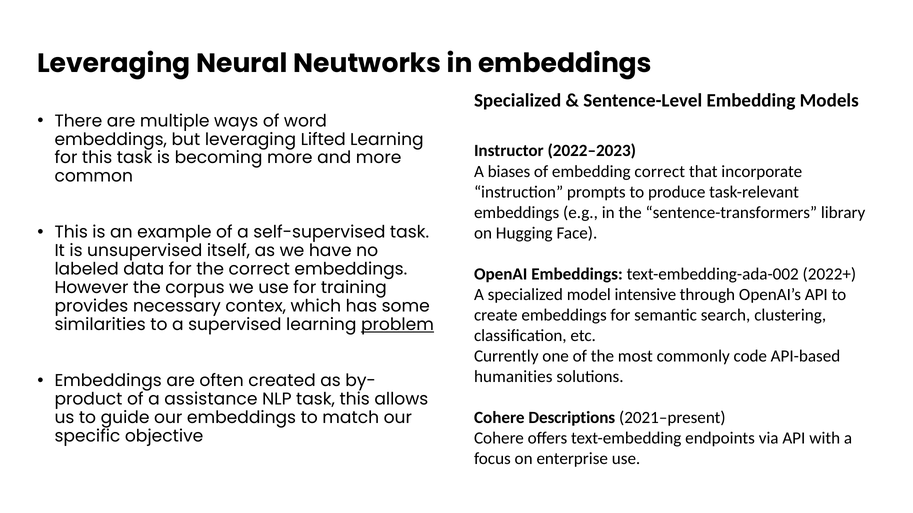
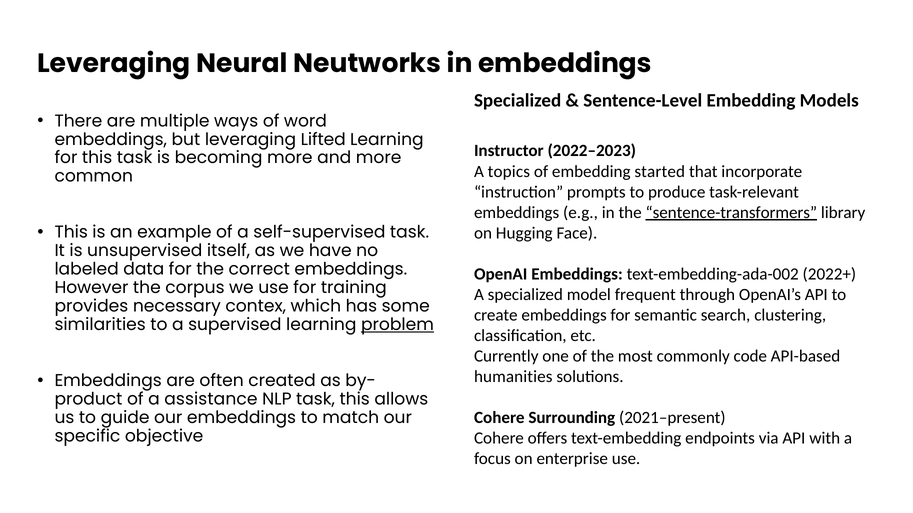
biases: biases -> topics (509, 172)
embedding correct: correct -> started (660, 172)
sentence-transformers underline: none -> present (731, 213)
intensive: intensive -> frequent (645, 295)
Descriptions: Descriptions -> Surrounding (572, 418)
